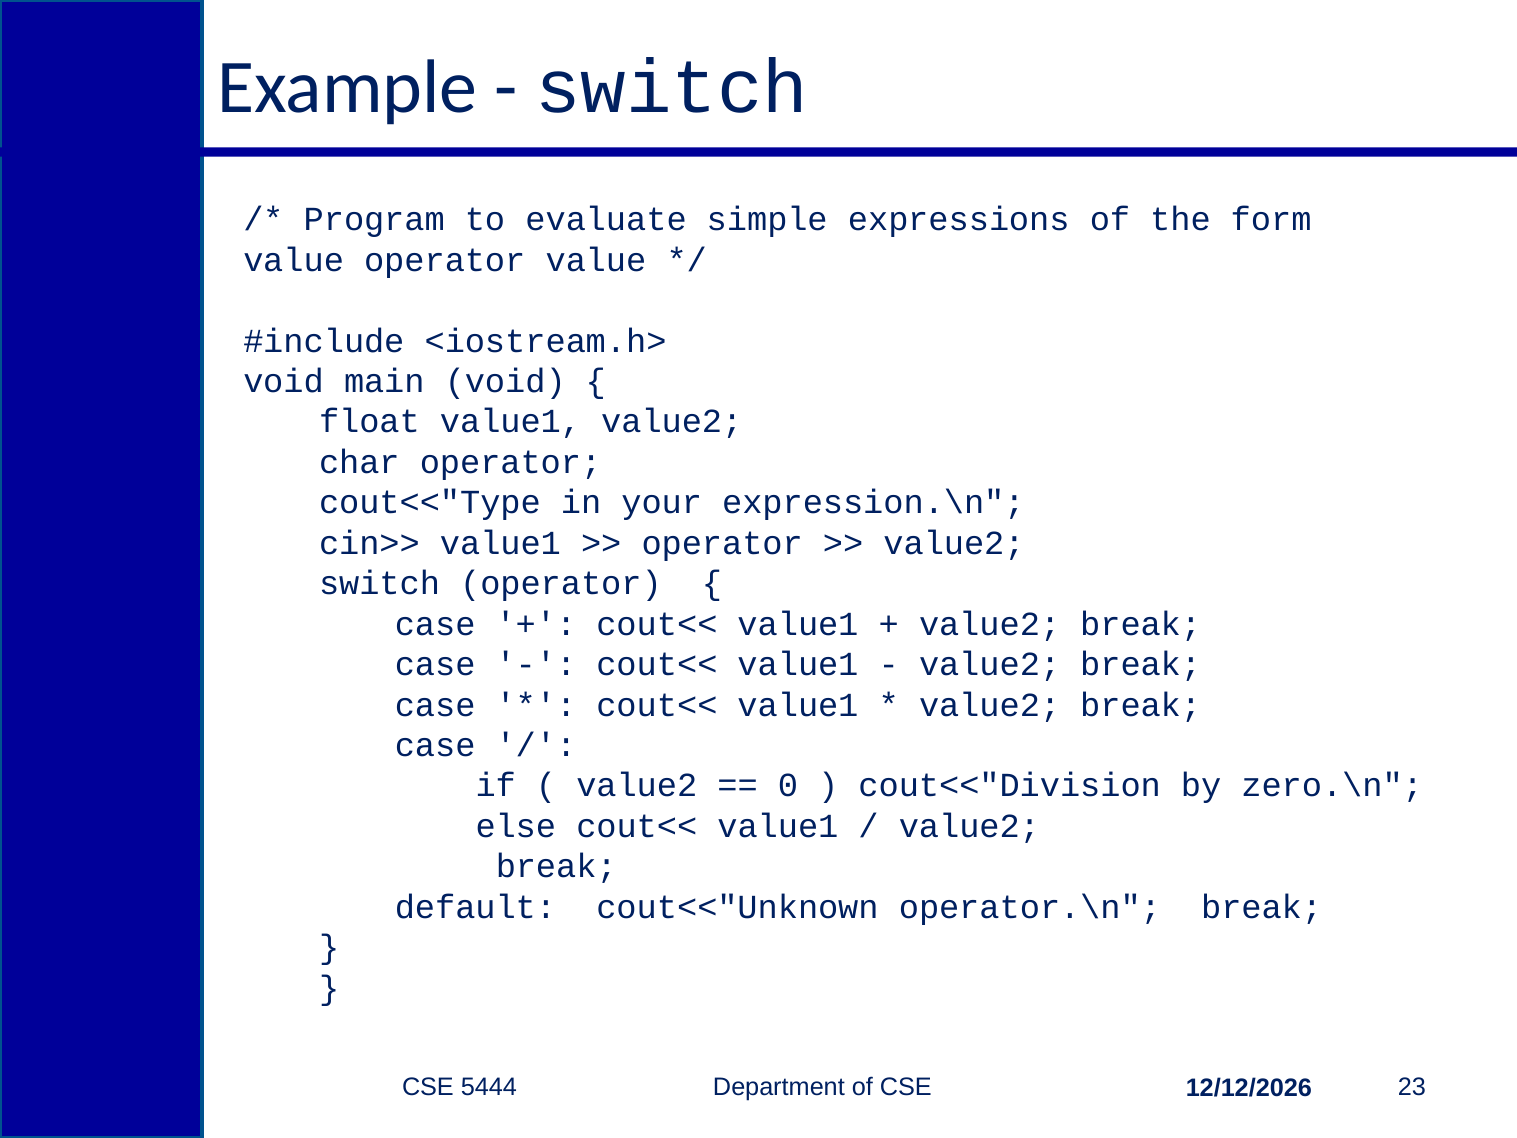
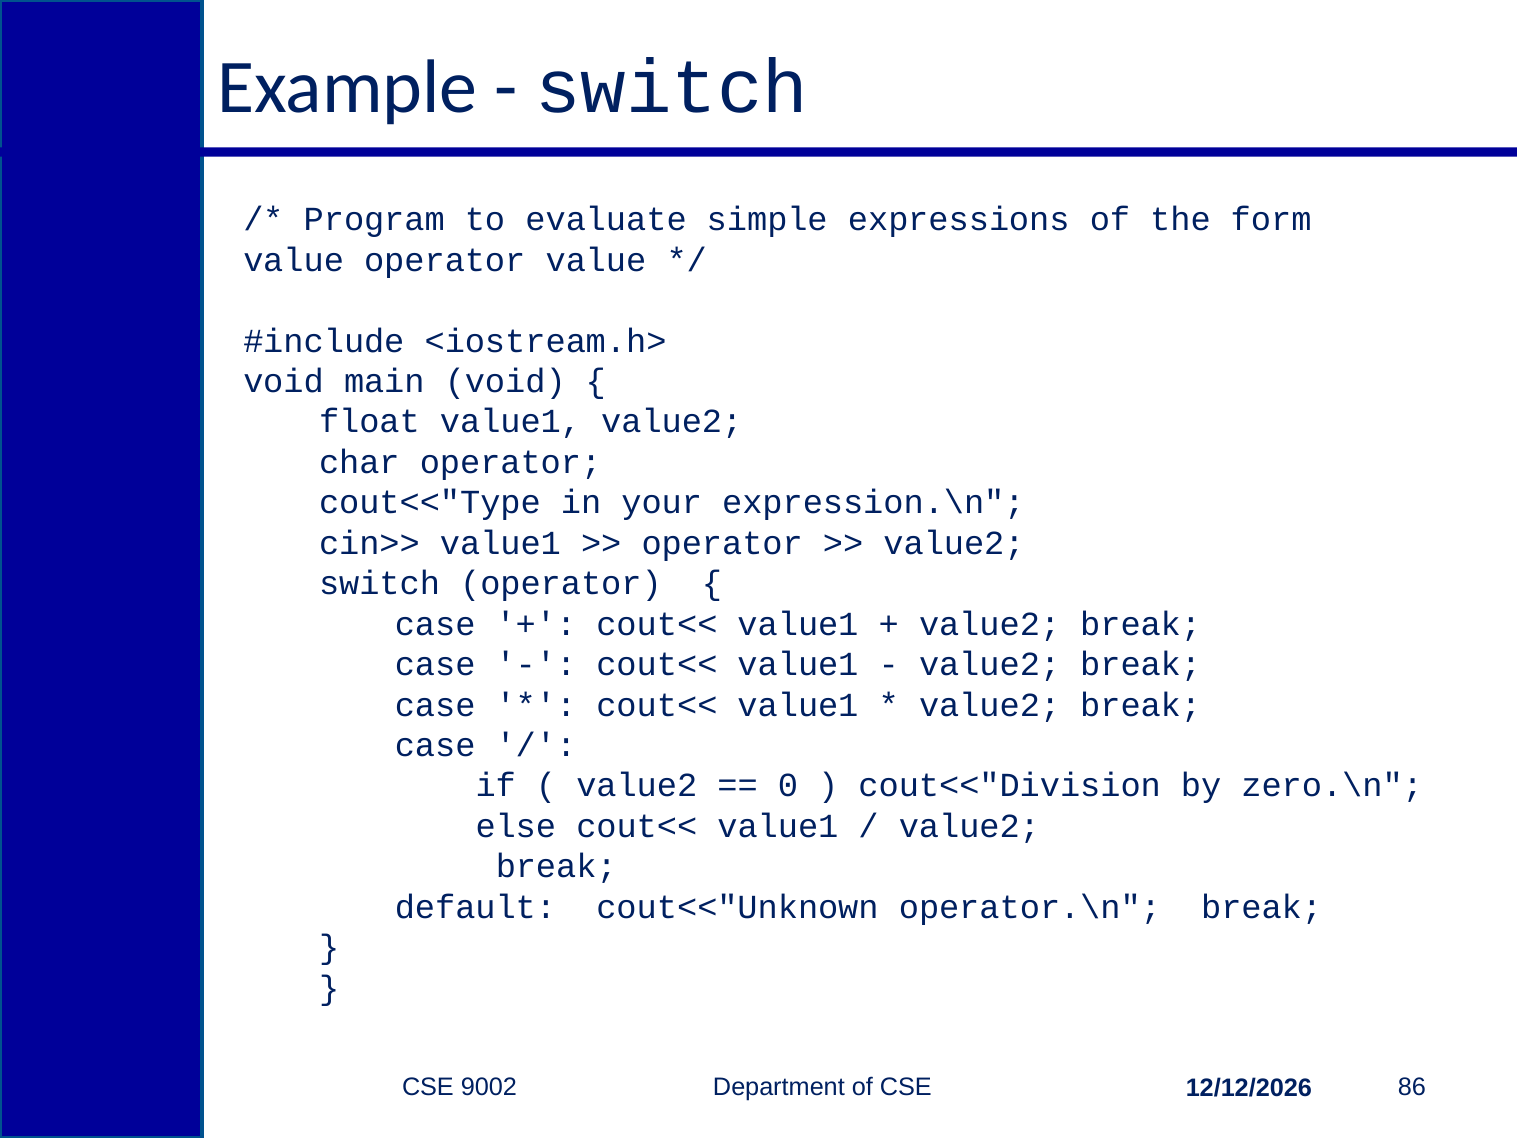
5444: 5444 -> 9002 (489, 1087)
23: 23 -> 86 (1412, 1087)
